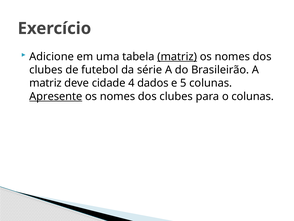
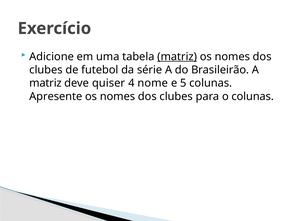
cidade: cidade -> quiser (109, 83)
dados: dados -> nome (153, 83)
Apresente underline: present -> none (56, 96)
